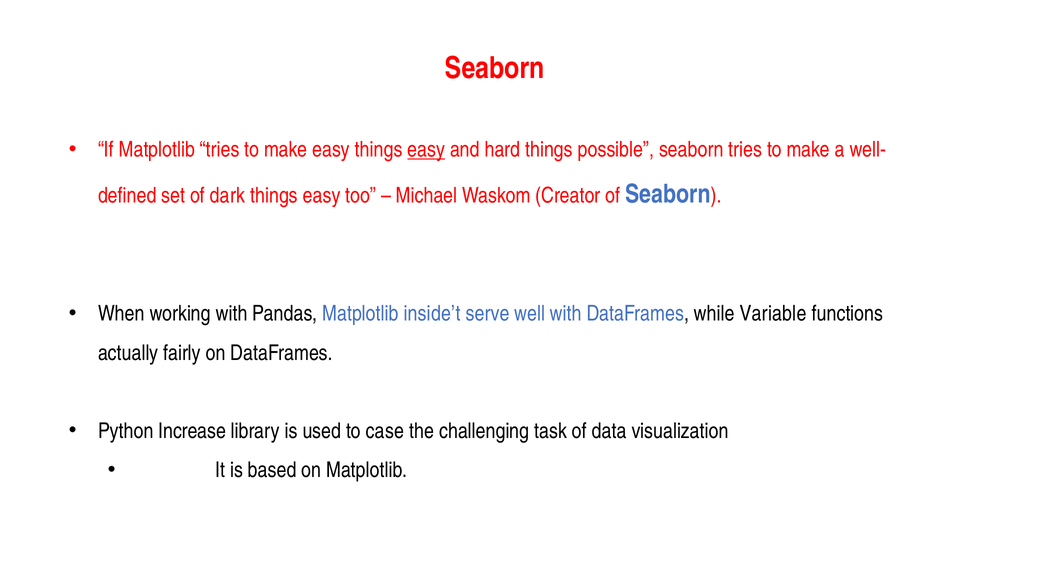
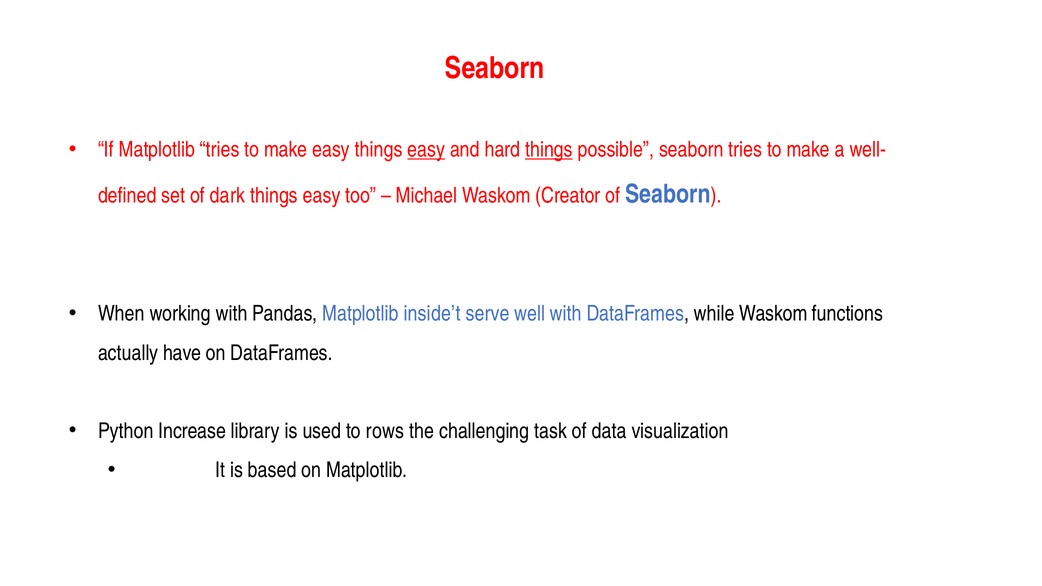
things underline: none -> present (549, 150)
while Variable: Variable -> Waskom (773, 314)
fairly: fairly -> have (182, 353)
case: case -> rows (385, 431)
